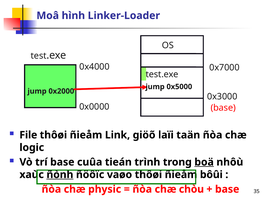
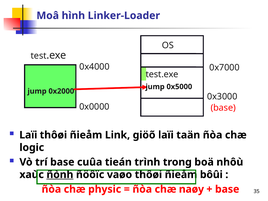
File: File -> Laïi (28, 135)
boä underline: present -> none (204, 162)
chòu: chòu -> naøy (191, 189)
